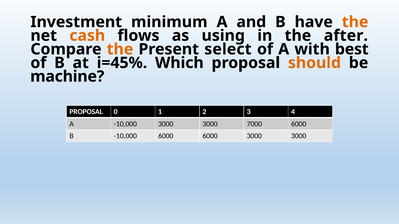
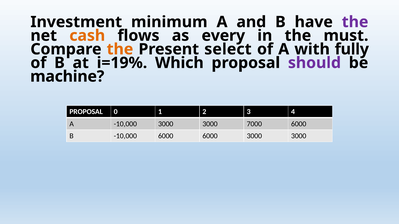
the colour: orange -> purple (355, 22)
using: using -> every (223, 36)
after: after -> must (346, 36)
best: best -> fully (352, 49)
i=45%: i=45% -> i=19% (122, 63)
should colour: orange -> purple (314, 63)
